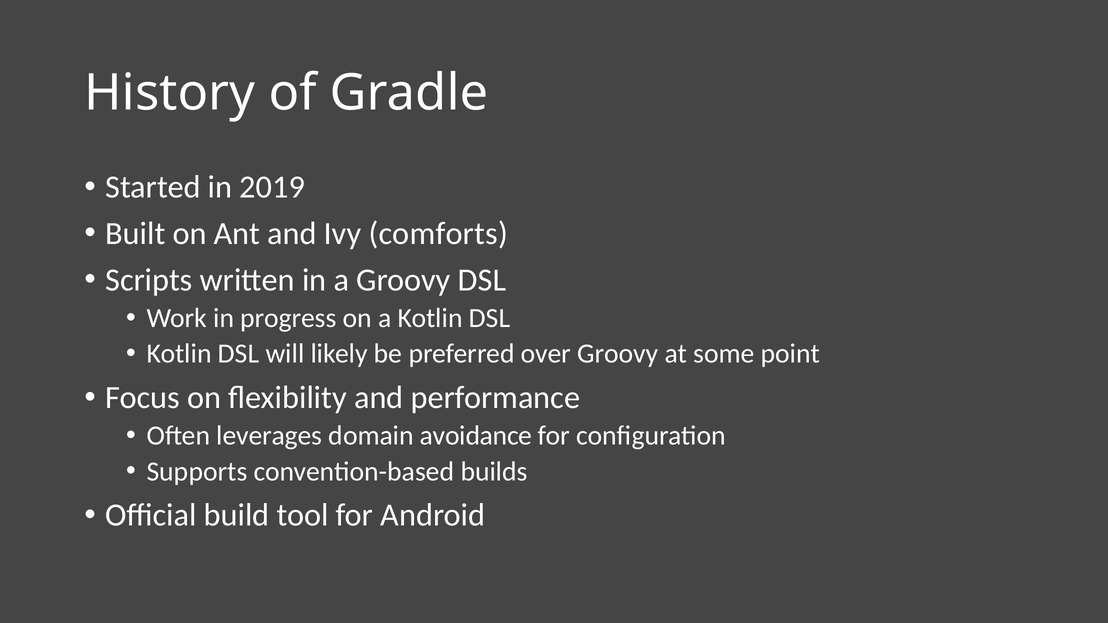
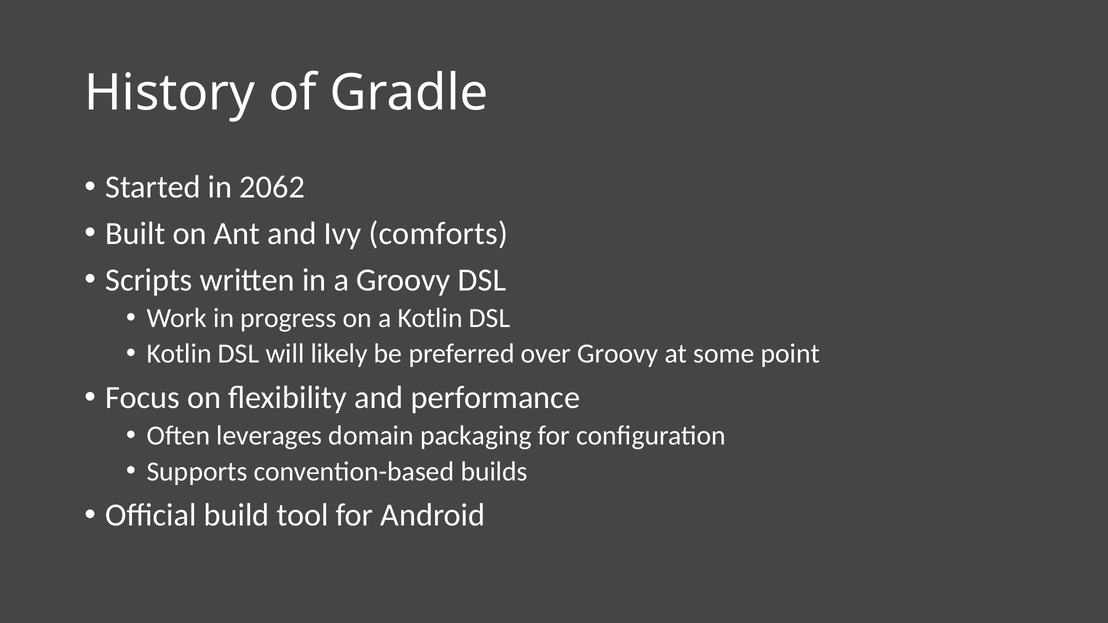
2019: 2019 -> 2062 (272, 187)
avoidance: avoidance -> packaging (476, 436)
